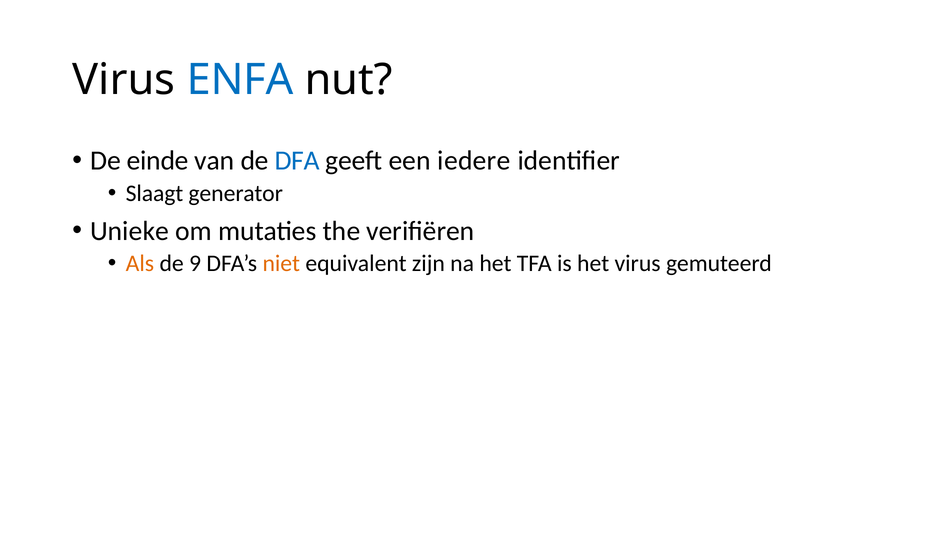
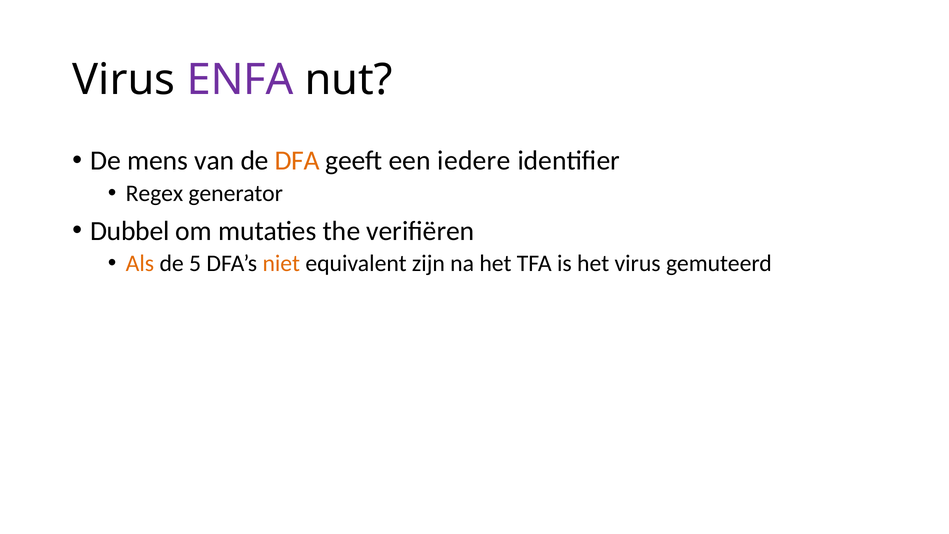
ENFA colour: blue -> purple (240, 80)
einde: einde -> mens (158, 160)
DFA colour: blue -> orange (297, 160)
Slaagt: Slaagt -> Regex (154, 193)
Unieke: Unieke -> Dubbel (130, 231)
9: 9 -> 5 (195, 263)
